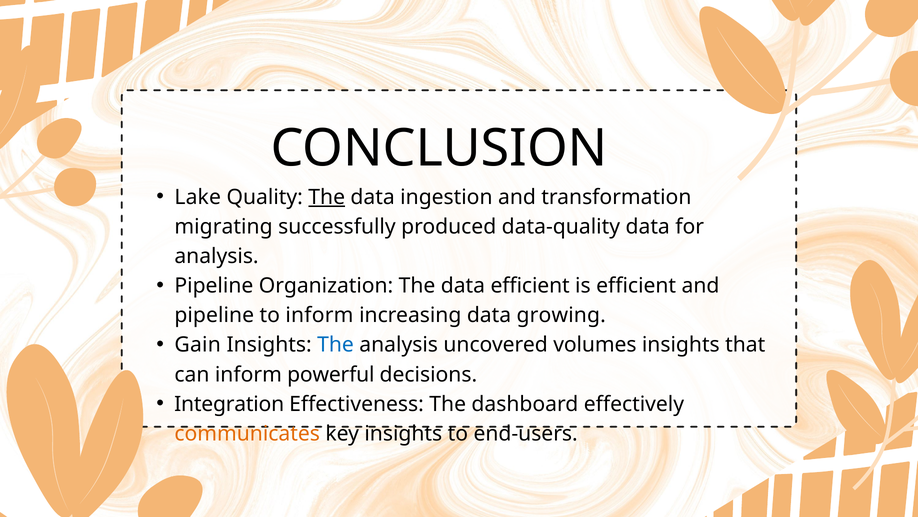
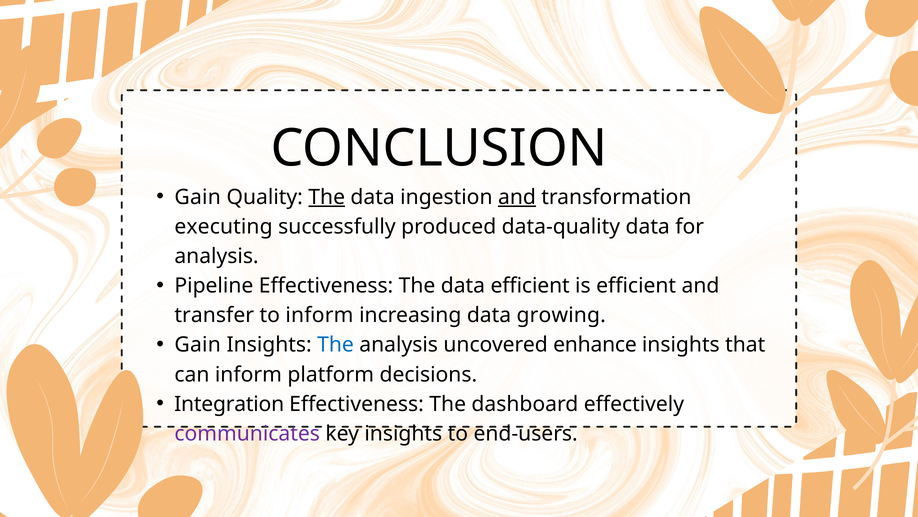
Lake: Lake -> Gain (198, 197)
and underline: none -> present (517, 197)
migrating: migrating -> executing (224, 226)
Pipeline Organization: Organization -> Effectiveness (326, 286)
pipeline: pipeline -> transfer (214, 315)
volumes: volumes -> enhance (595, 345)
powerful: powerful -> platform (331, 374)
communicates colour: orange -> purple (247, 433)
